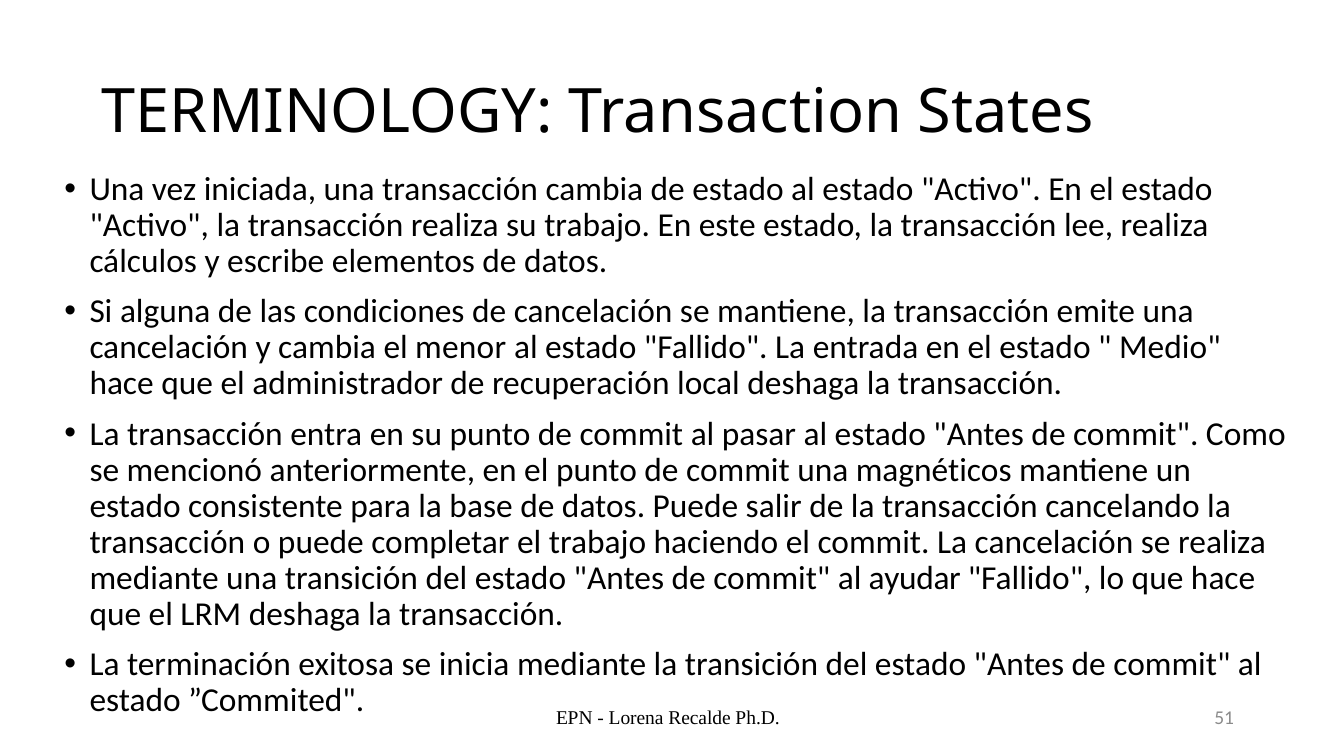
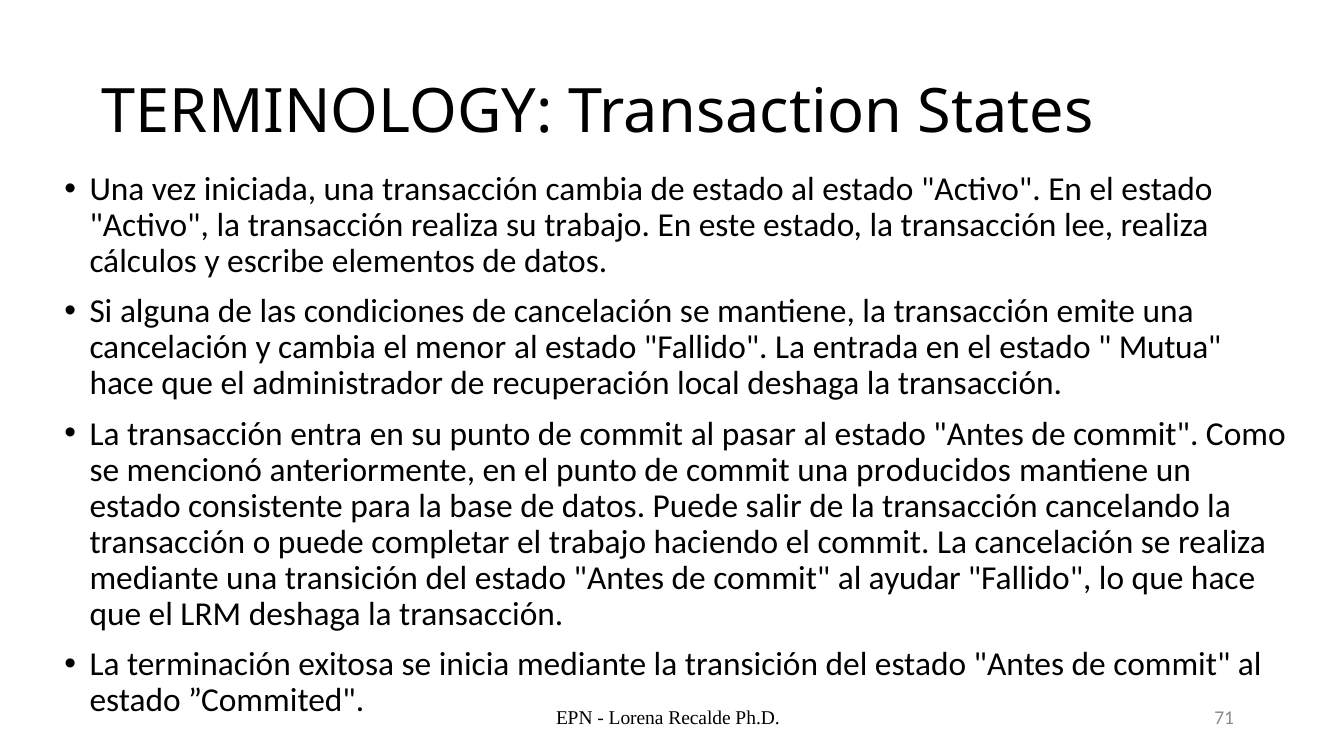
Medio: Medio -> Mutua (1170, 348)
magnéticos: magnéticos -> producidos (934, 470)
51: 51 -> 71 (1224, 718)
